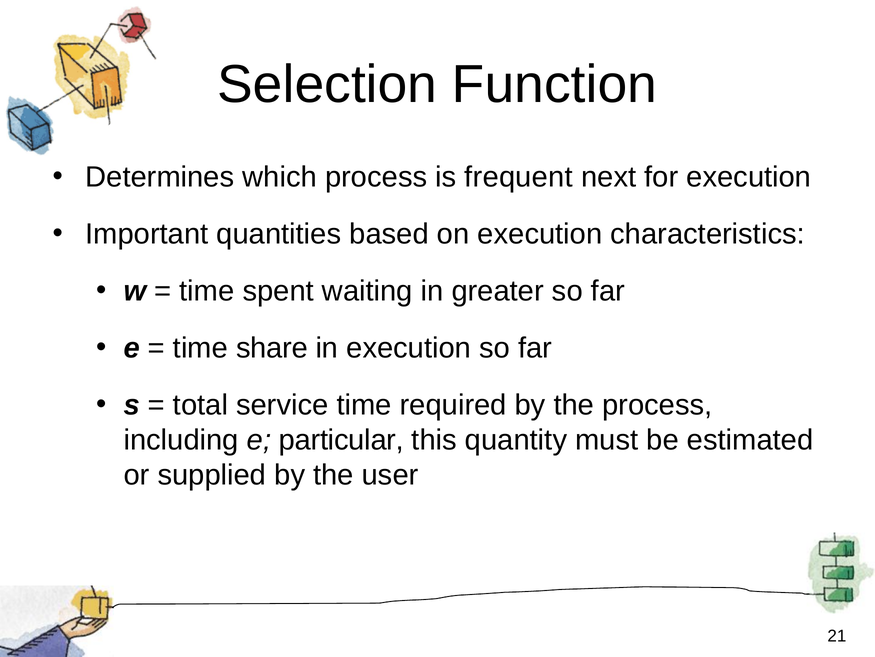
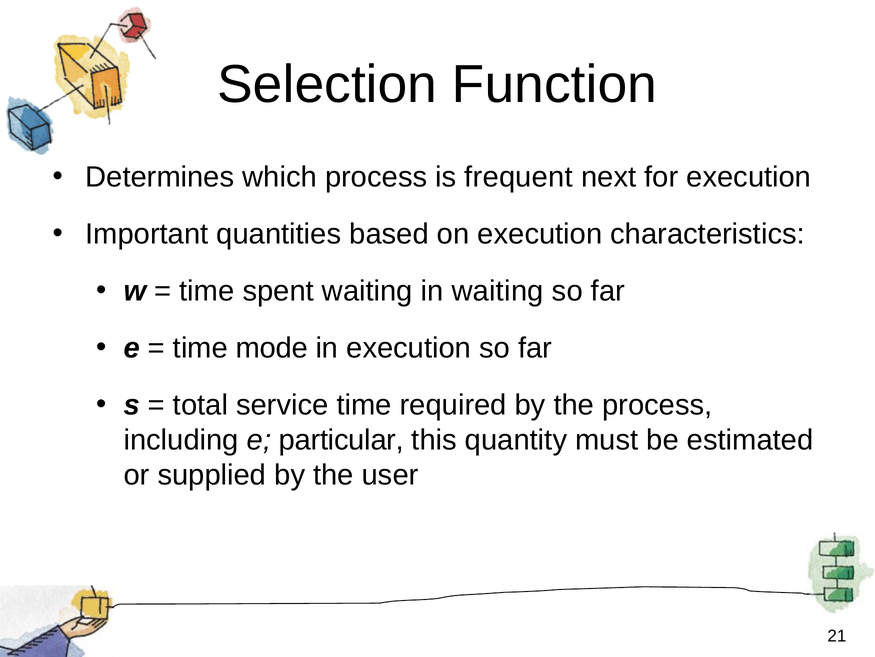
in greater: greater -> waiting (498, 291)
share: share -> mode (272, 348)
